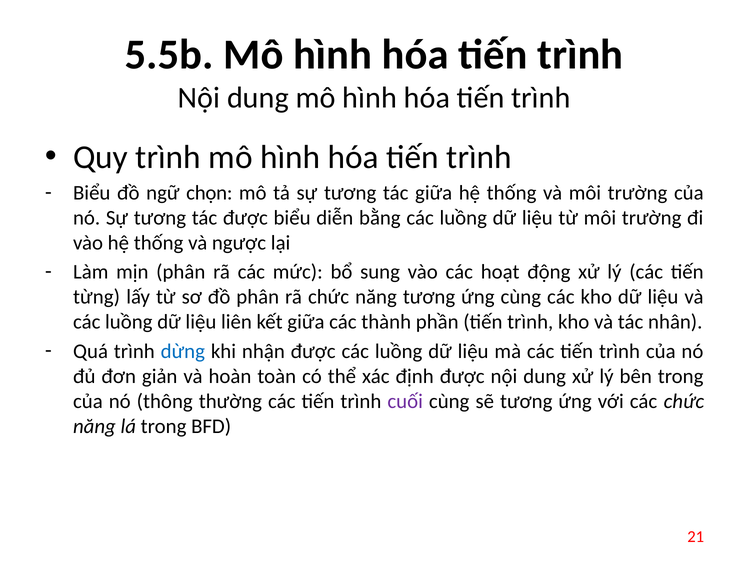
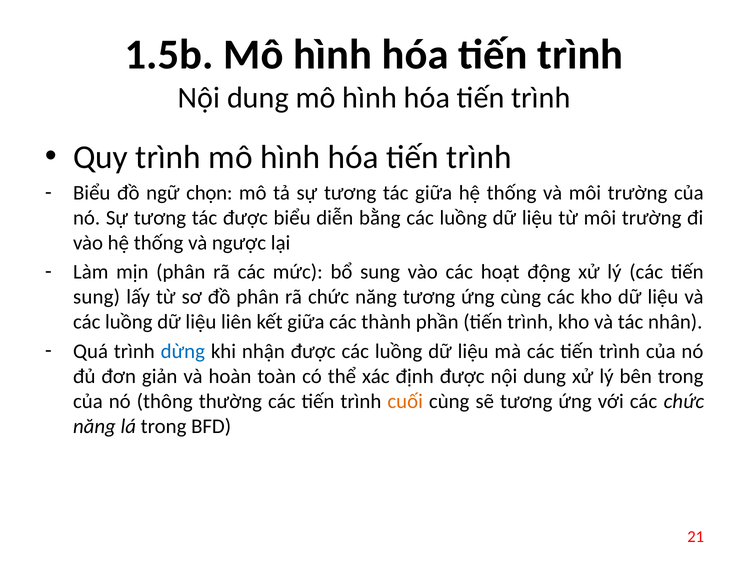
5.5b: 5.5b -> 1.5b (169, 55)
từng: từng -> sung (96, 297)
cuối colour: purple -> orange (405, 401)
